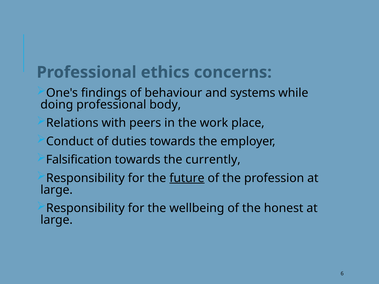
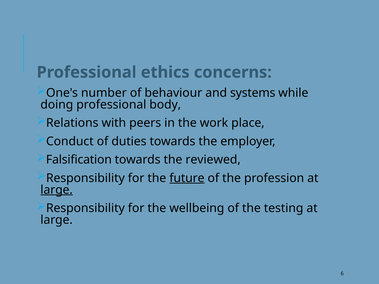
findings: findings -> number (104, 93)
currently: currently -> reviewed (213, 160)
large underline: none -> present (57, 190)
honest: honest -> testing (284, 208)
